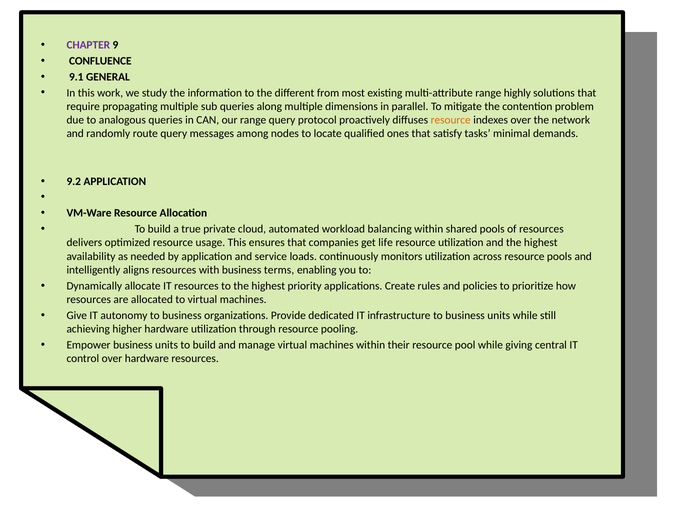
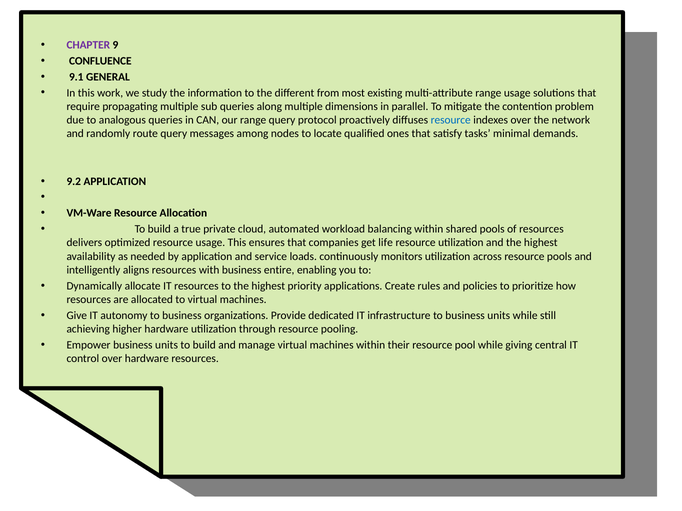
range highly: highly -> usage (517, 93)
resource colour: orange -> blue (451, 120)
terms: terms -> entire (279, 270)
